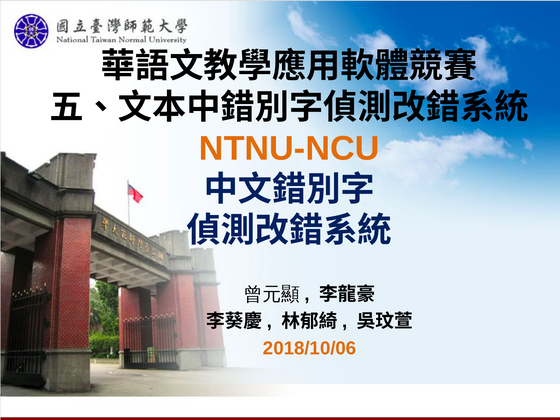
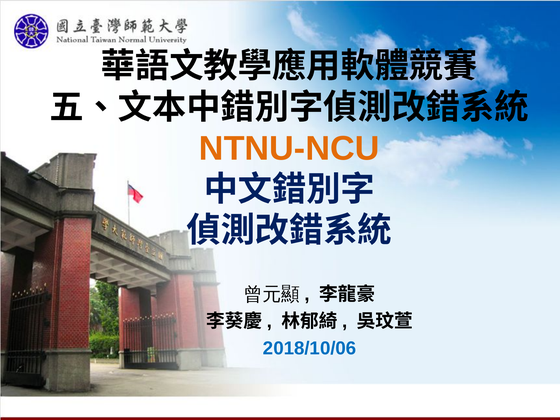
2018/10/06 colour: orange -> blue (310, 348)
